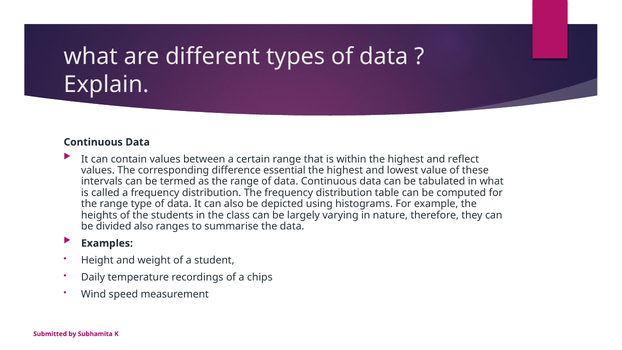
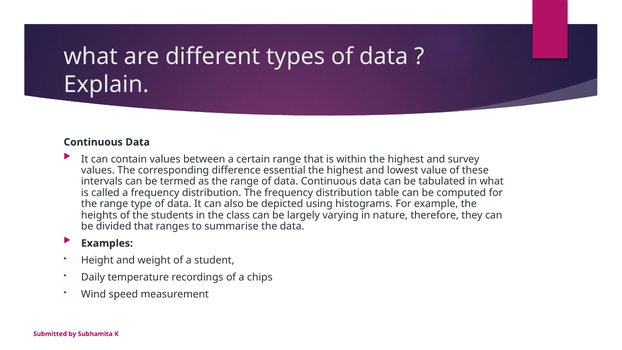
reflect: reflect -> survey (464, 159)
divided also: also -> that (144, 226)
